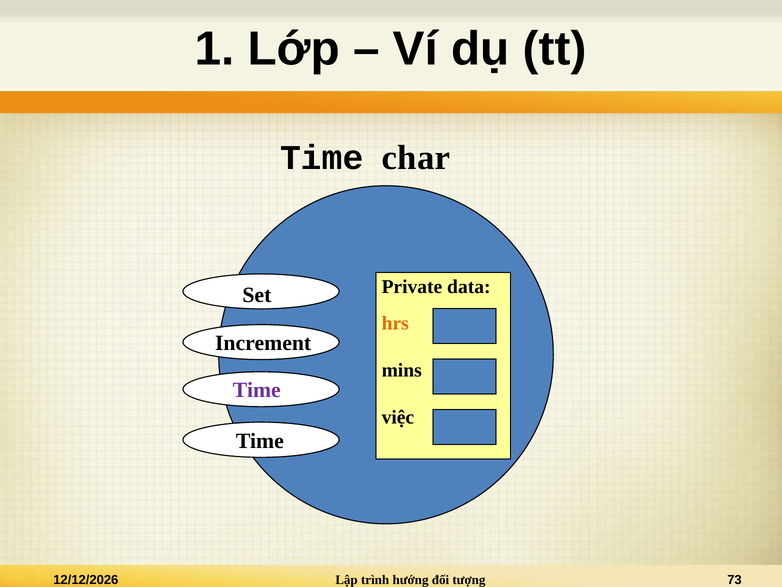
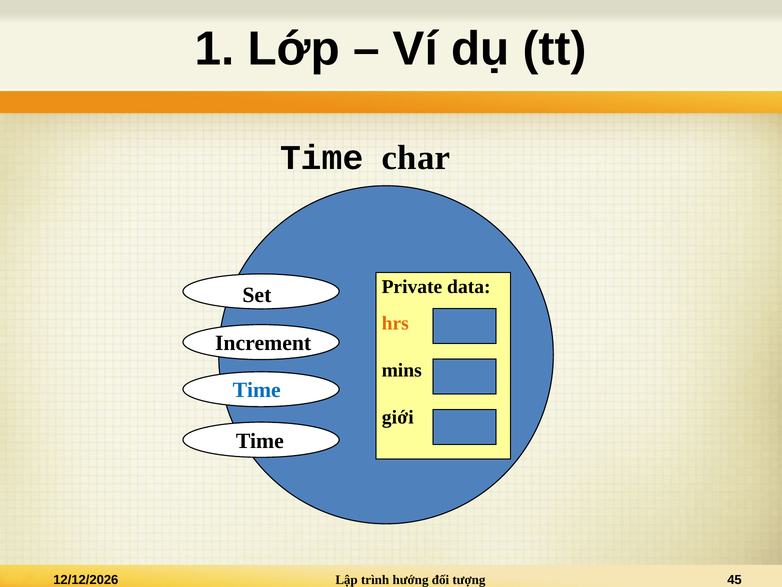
Time colour: purple -> blue (257, 390)
việc: việc -> giới (398, 417)
73: 73 -> 45 (734, 580)
